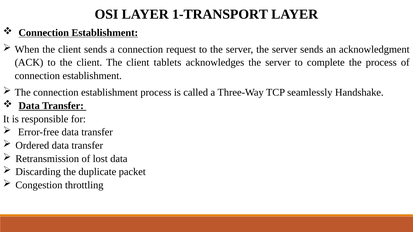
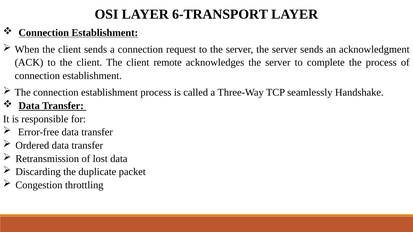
1-TRANSPORT: 1-TRANSPORT -> 6-TRANSPORT (220, 14)
tablets: tablets -> remote (168, 63)
